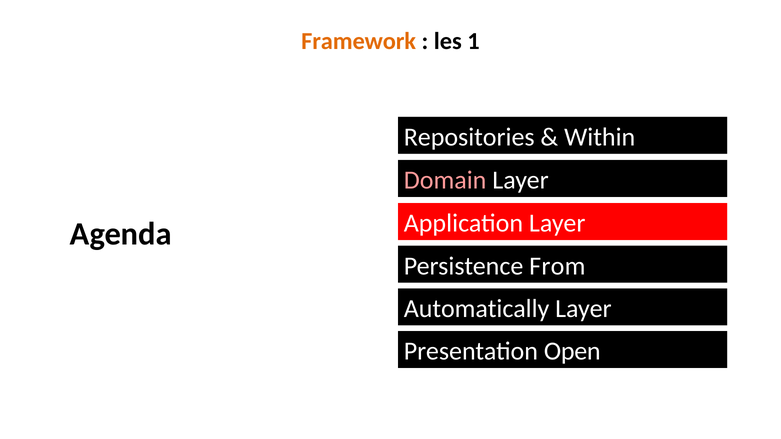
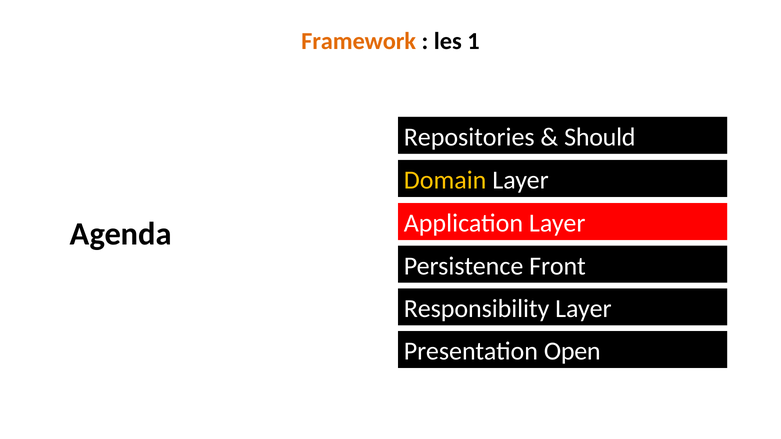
Within: Within -> Should (600, 137)
Domain colour: pink -> yellow (445, 180)
From: From -> Front (557, 266)
Automatically: Automatically -> Responsibility (477, 309)
